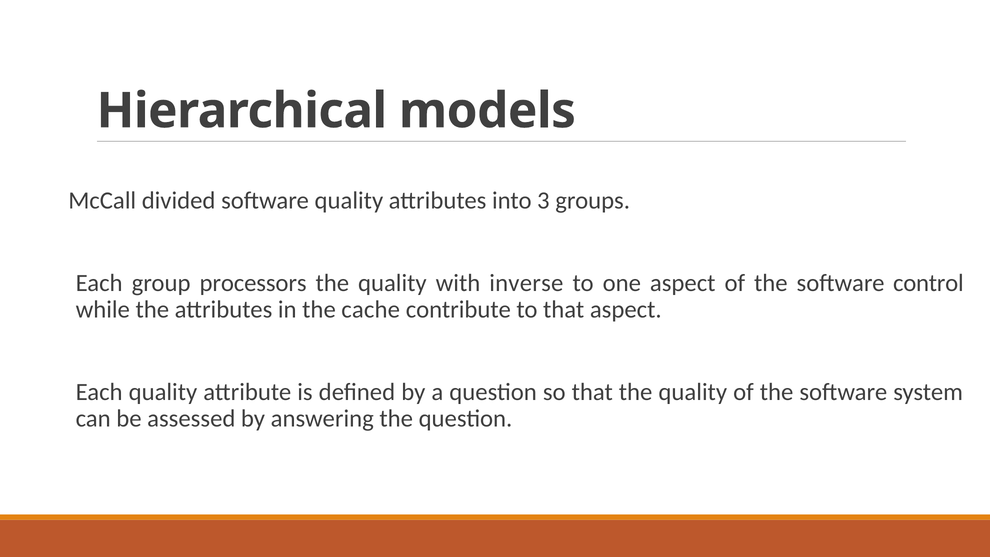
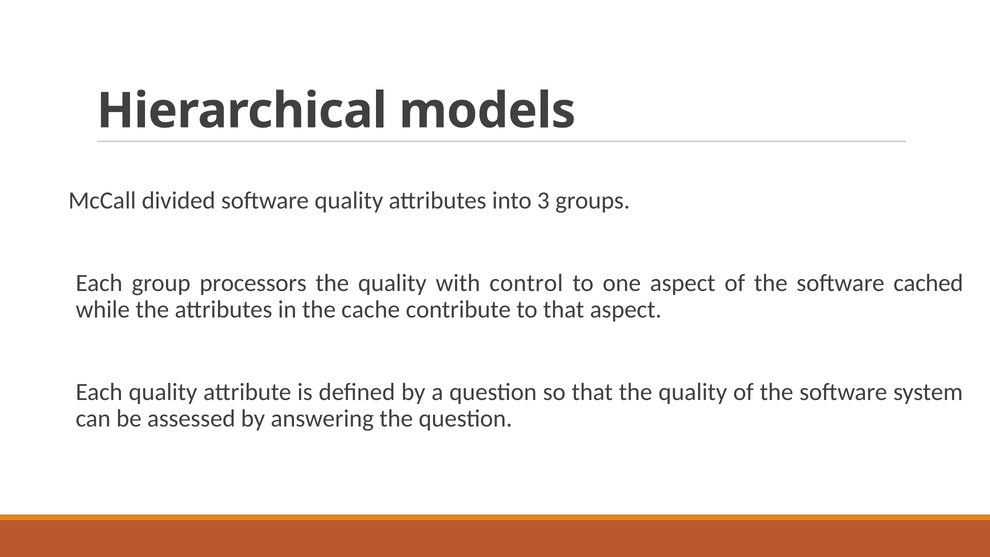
inverse: inverse -> control (526, 283)
control: control -> cached (928, 283)
